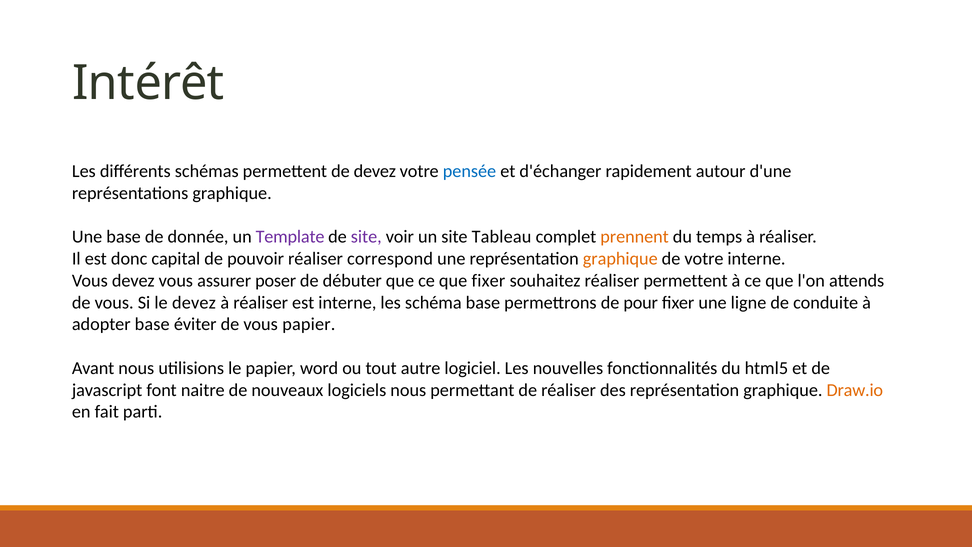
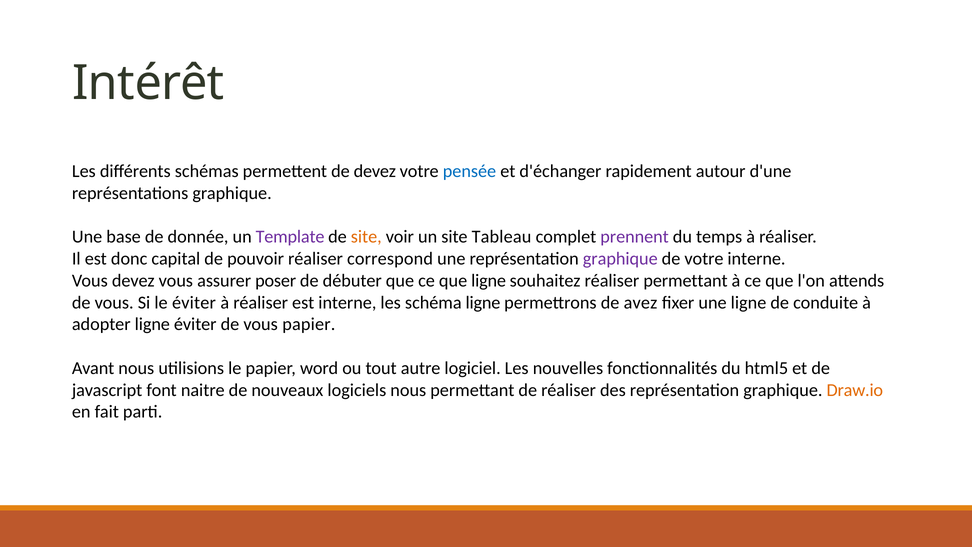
site colour: purple -> orange (366, 237)
prennent colour: orange -> purple (635, 237)
graphique colour: orange -> purple (620, 259)
que fixer: fixer -> ligne (489, 281)
réaliser permettent: permettent -> permettant (686, 281)
le devez: devez -> éviter (194, 302)
schéma base: base -> ligne (483, 302)
pour: pour -> avez (641, 302)
adopter base: base -> ligne (152, 324)
